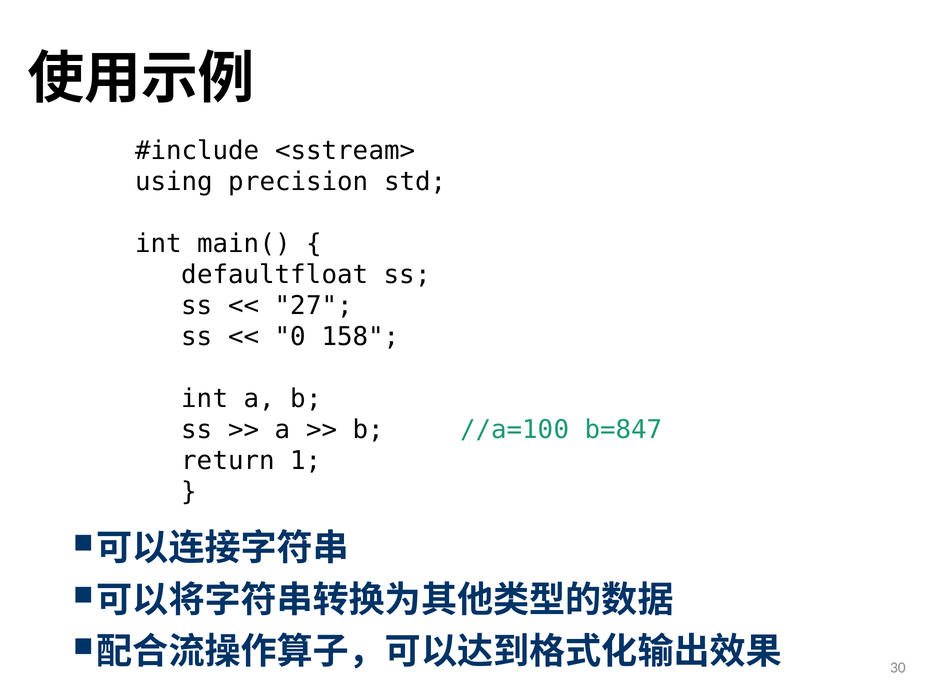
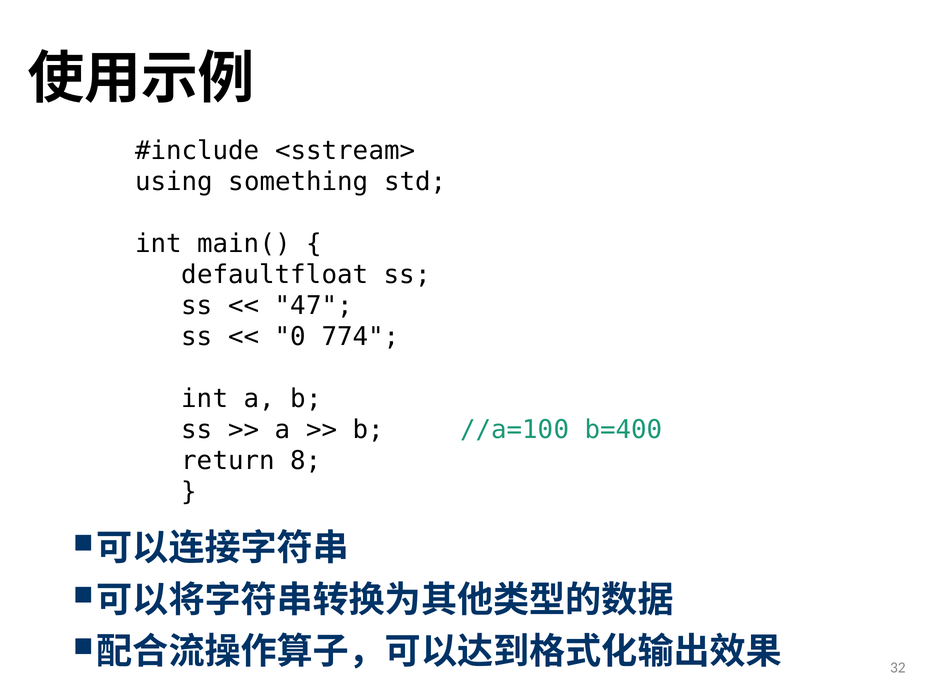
precision: precision -> something (298, 182)
27: 27 -> 47 (314, 306)
158: 158 -> 774 (360, 337)
b=847: b=847 -> b=400 (624, 430)
1: 1 -> 8 (306, 461)
30: 30 -> 32 (898, 667)
